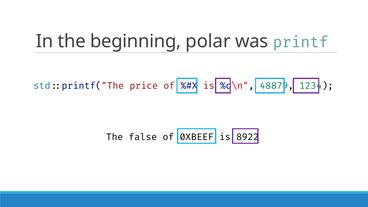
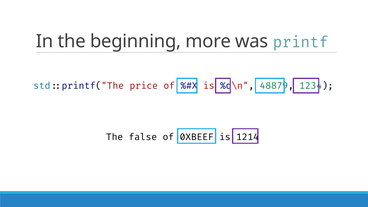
polar: polar -> more (208, 41)
8922: 8922 -> 1214 (248, 137)
